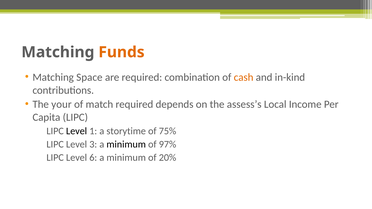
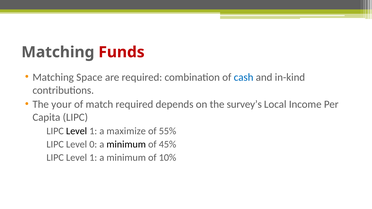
Funds colour: orange -> red (121, 52)
cash colour: orange -> blue (244, 77)
assess’s: assess’s -> survey’s (244, 104)
storytime: storytime -> maximize (126, 131)
75%: 75% -> 55% (168, 131)
3: 3 -> 0 (93, 144)
97%: 97% -> 45% (168, 144)
6: 6 -> 1 (93, 158)
20%: 20% -> 10% (168, 158)
